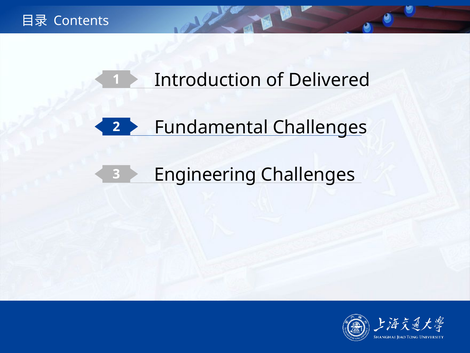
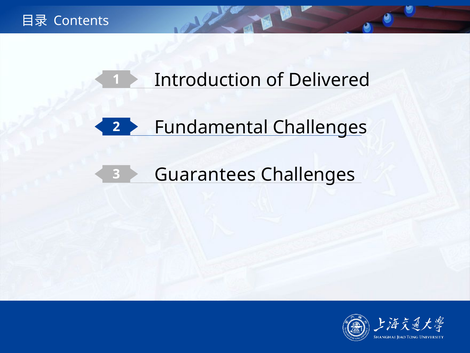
Engineering: Engineering -> Guarantees (205, 175)
